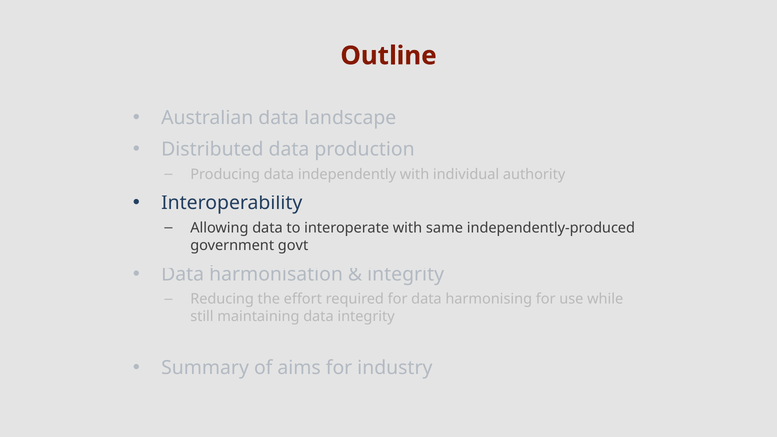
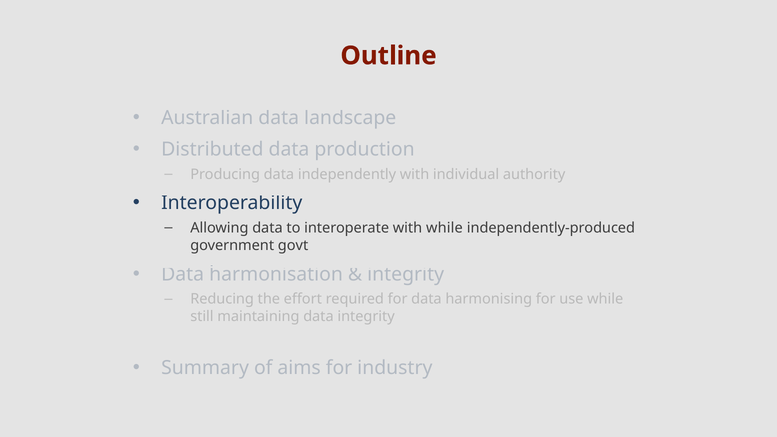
with same: same -> while (444, 228)
